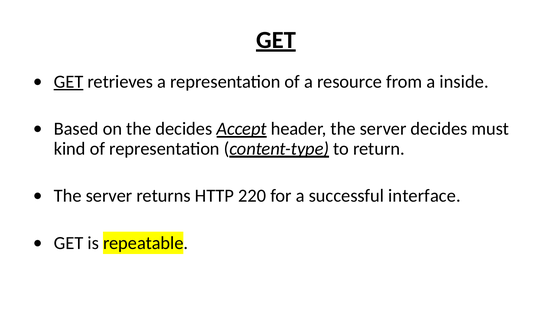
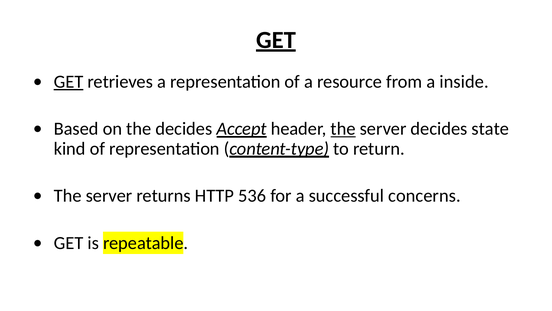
the underline: none -> present (343, 129)
must: must -> state (490, 129)
220: 220 -> 536 (252, 196)
interface: interface -> concerns (424, 196)
